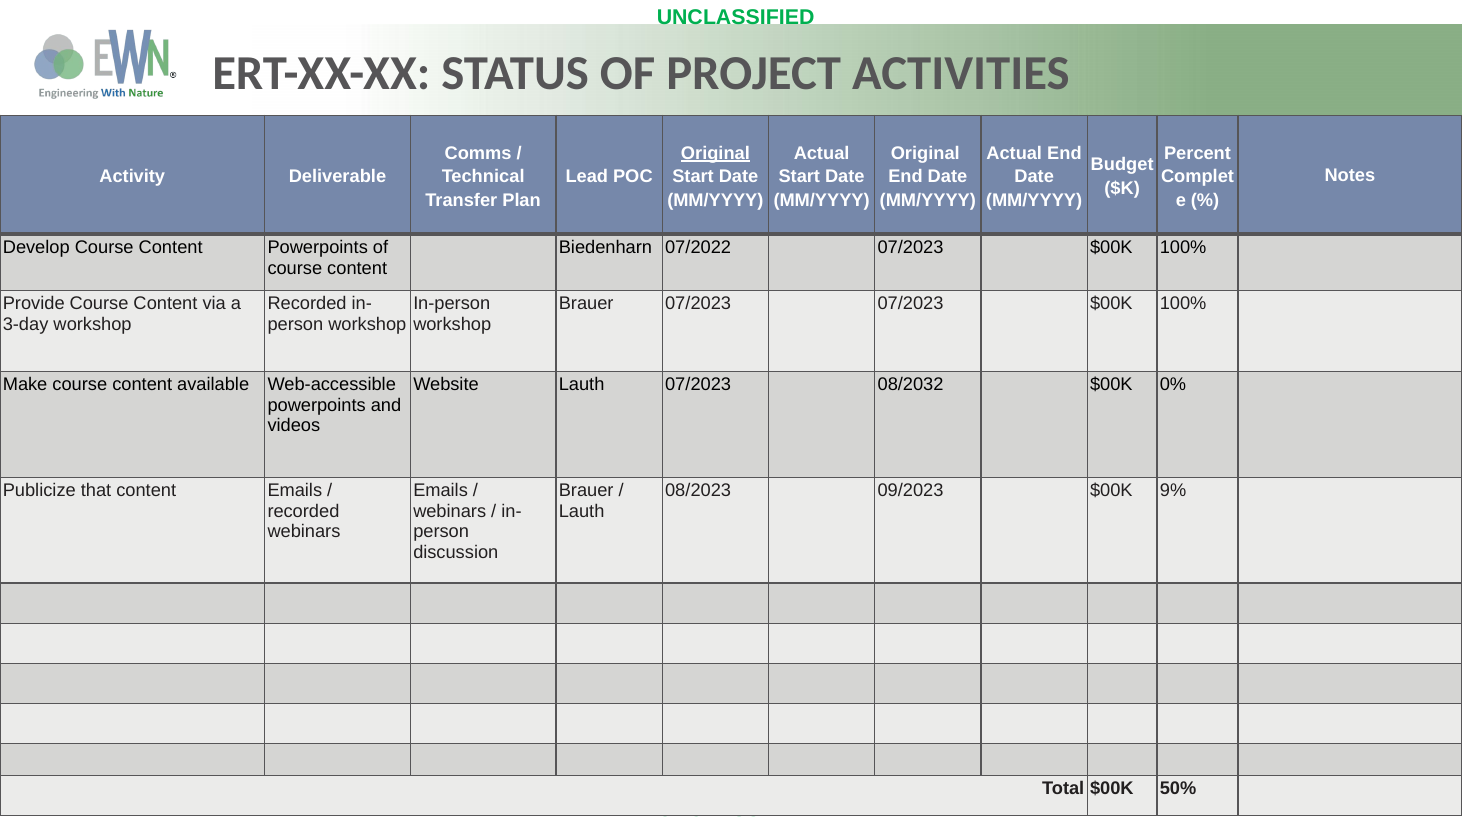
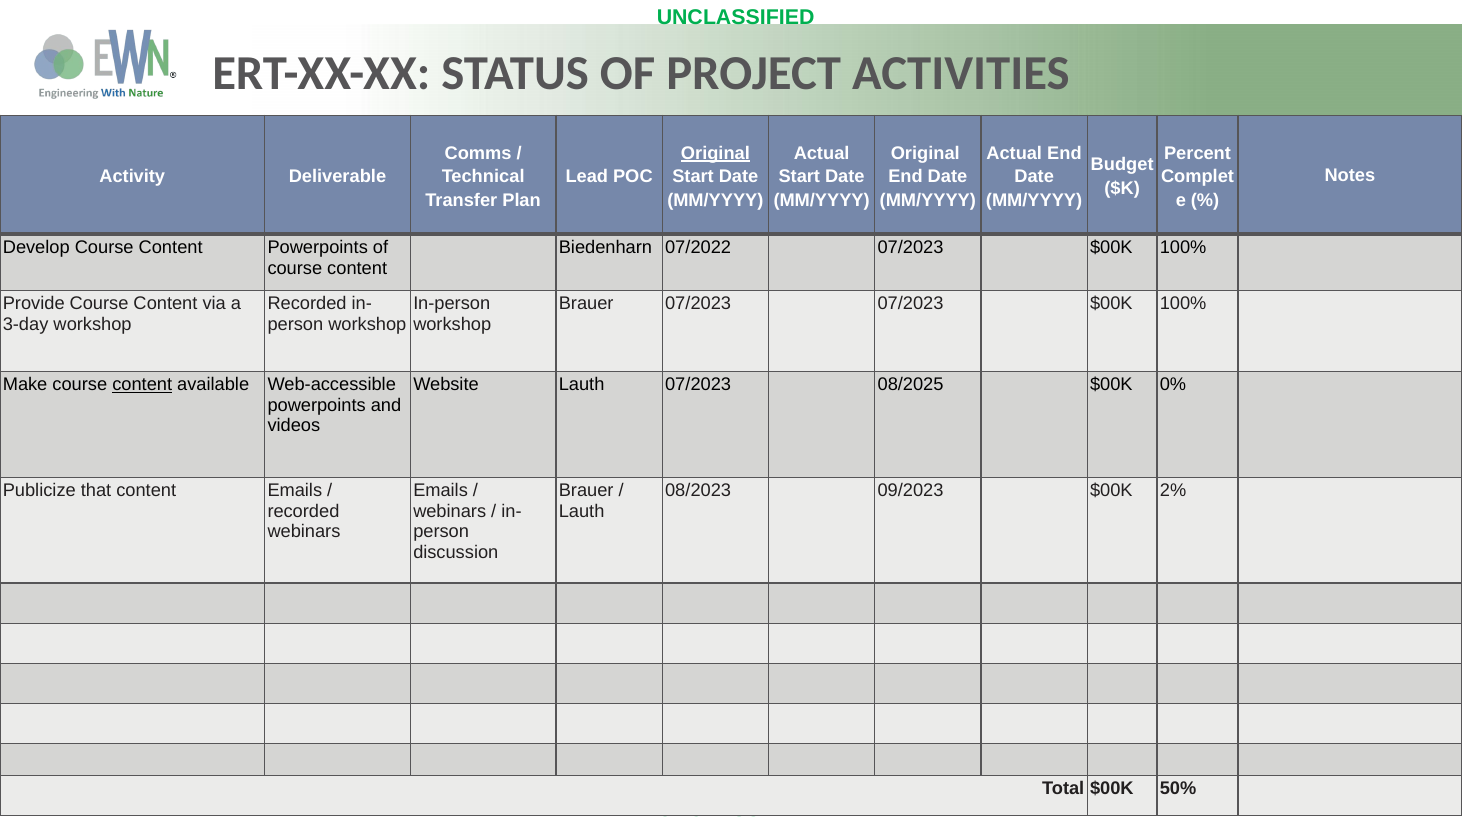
content underline: none -> present (142, 385)
08/2032: 08/2032 -> 08/2025 (911, 385)
9%: 9% -> 2% (1173, 491)
